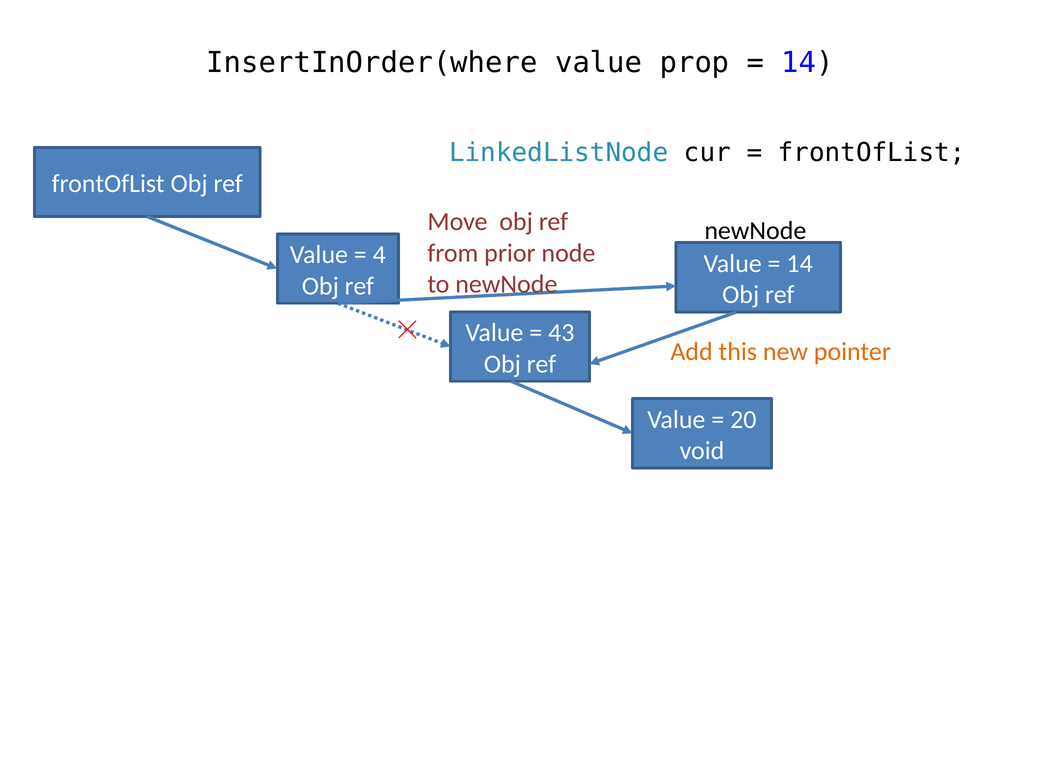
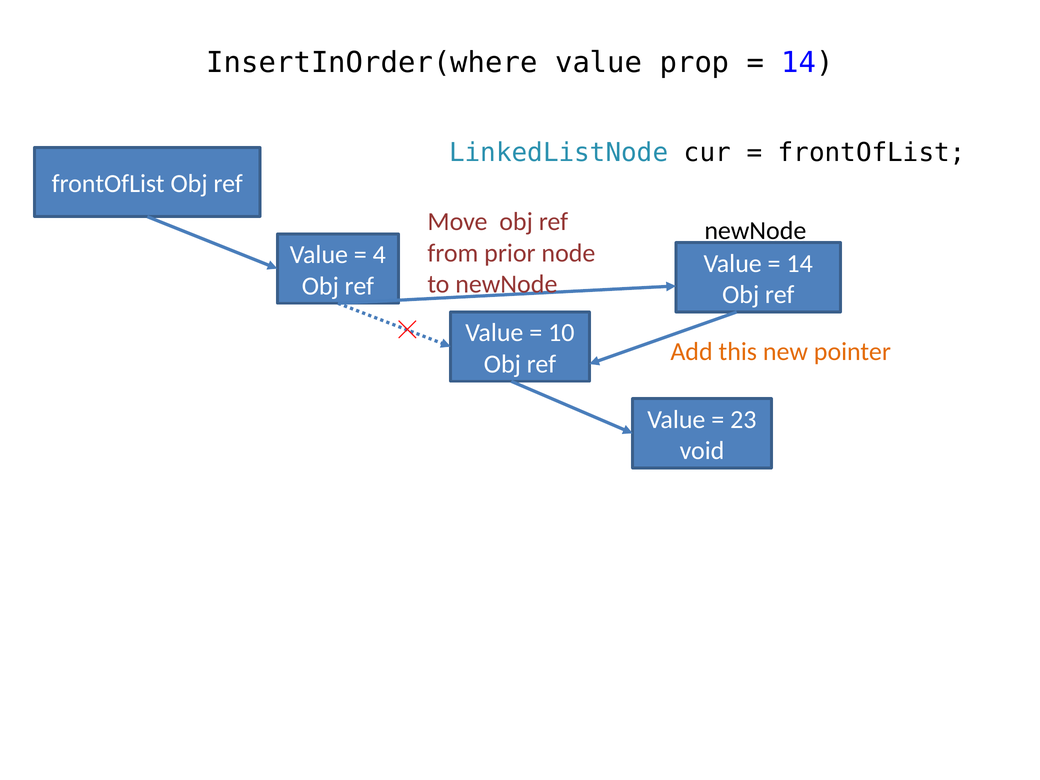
43: 43 -> 10 (561, 333)
20: 20 -> 23 (743, 420)
